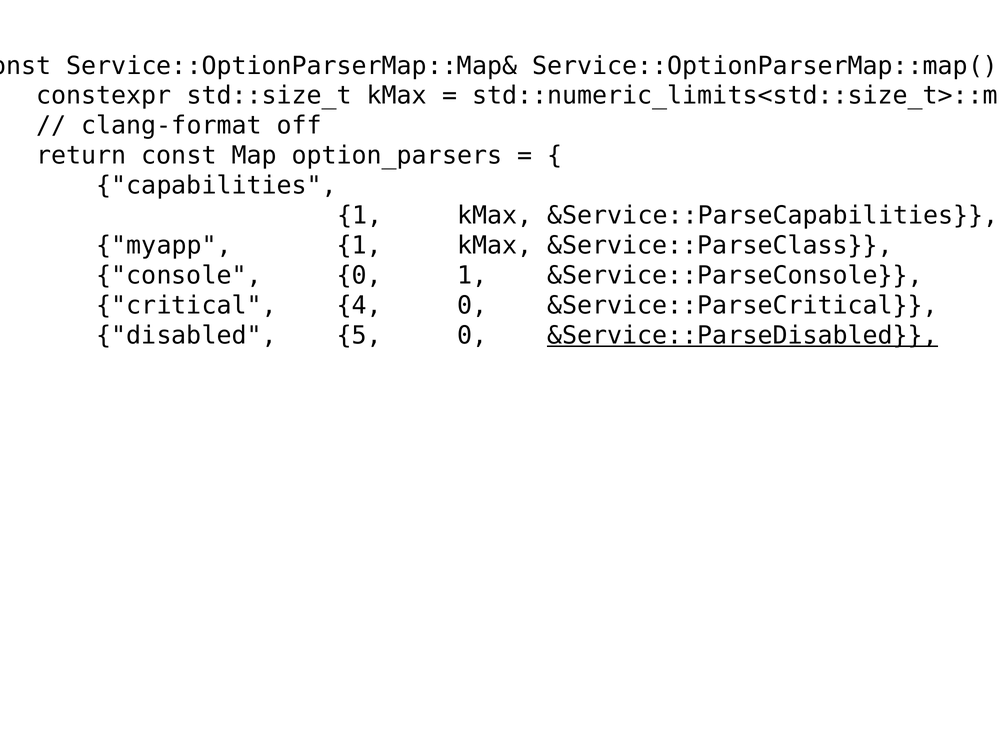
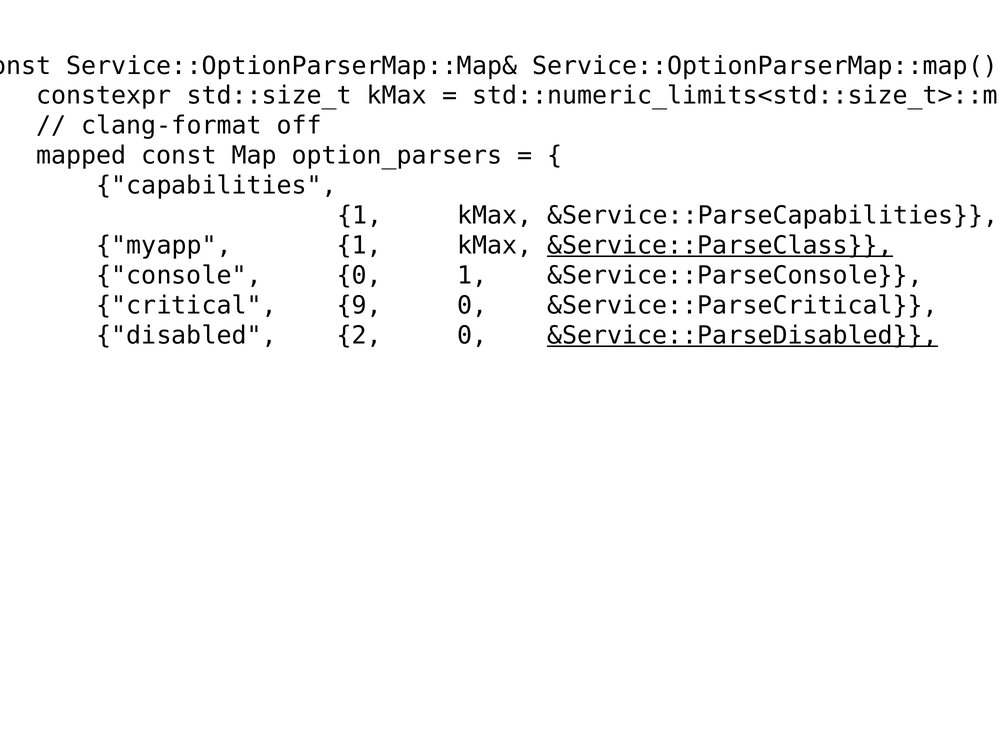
return: return -> mapped (81, 156)
&Service::ParseClass underline: none -> present (720, 246)
4: 4 -> 9 (359, 306)
5: 5 -> 2 (359, 336)
